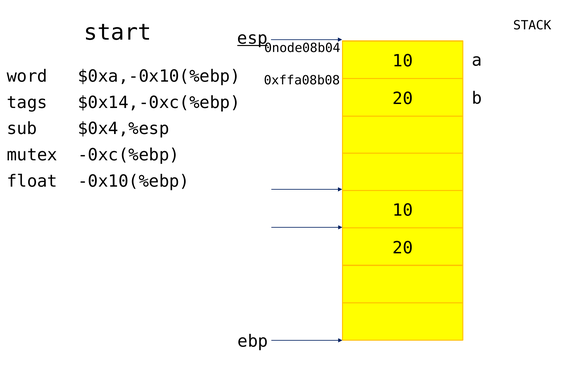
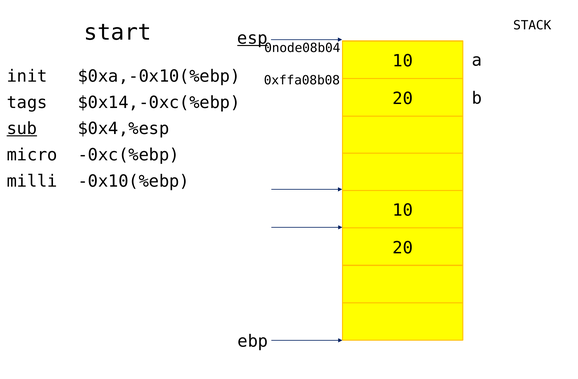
word: word -> init (27, 76)
sub underline: none -> present (22, 129)
mutex: mutex -> micro (32, 155)
float: float -> milli (32, 182)
